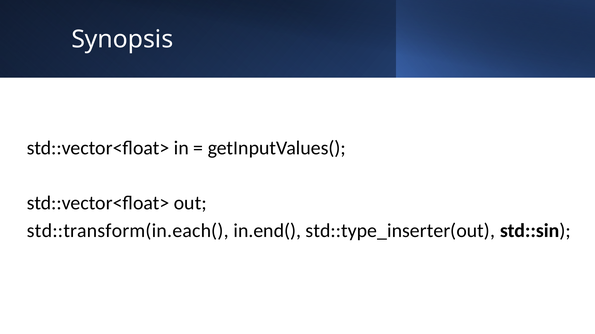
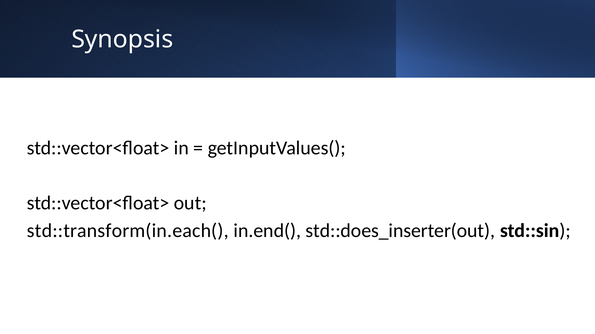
std::type_inserter(out: std::type_inserter(out -> std::does_inserter(out (400, 231)
